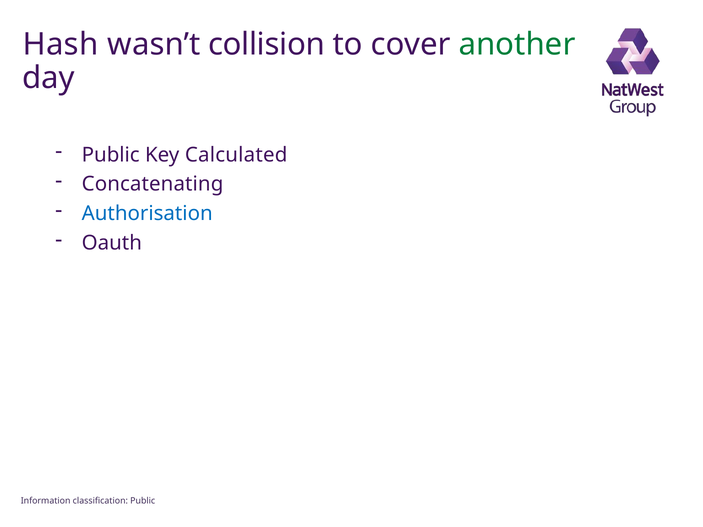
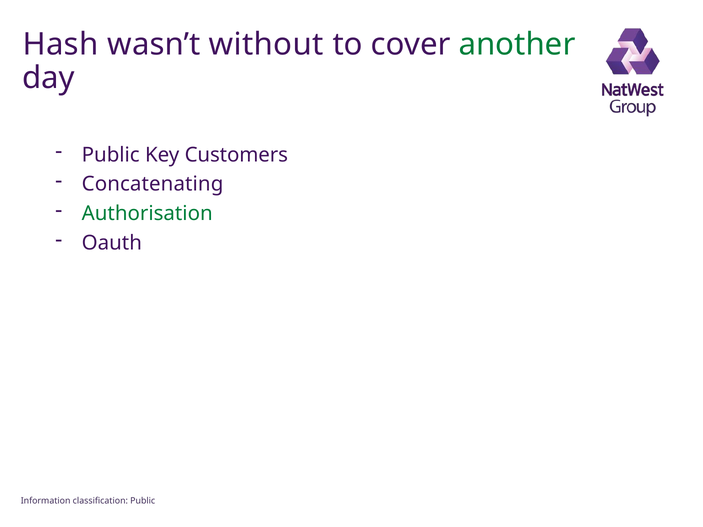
collision: collision -> without (266, 44)
Calculated: Calculated -> Customers (236, 155)
Authorisation colour: blue -> green (147, 214)
